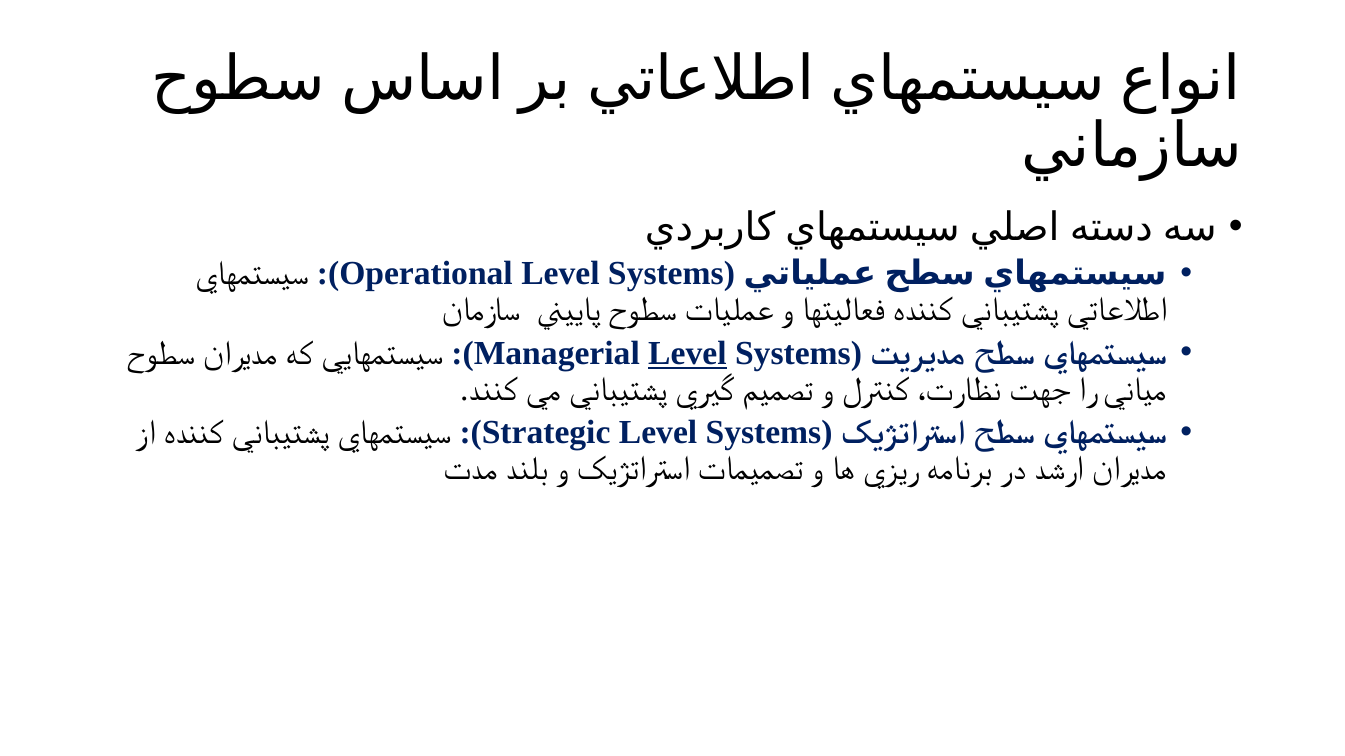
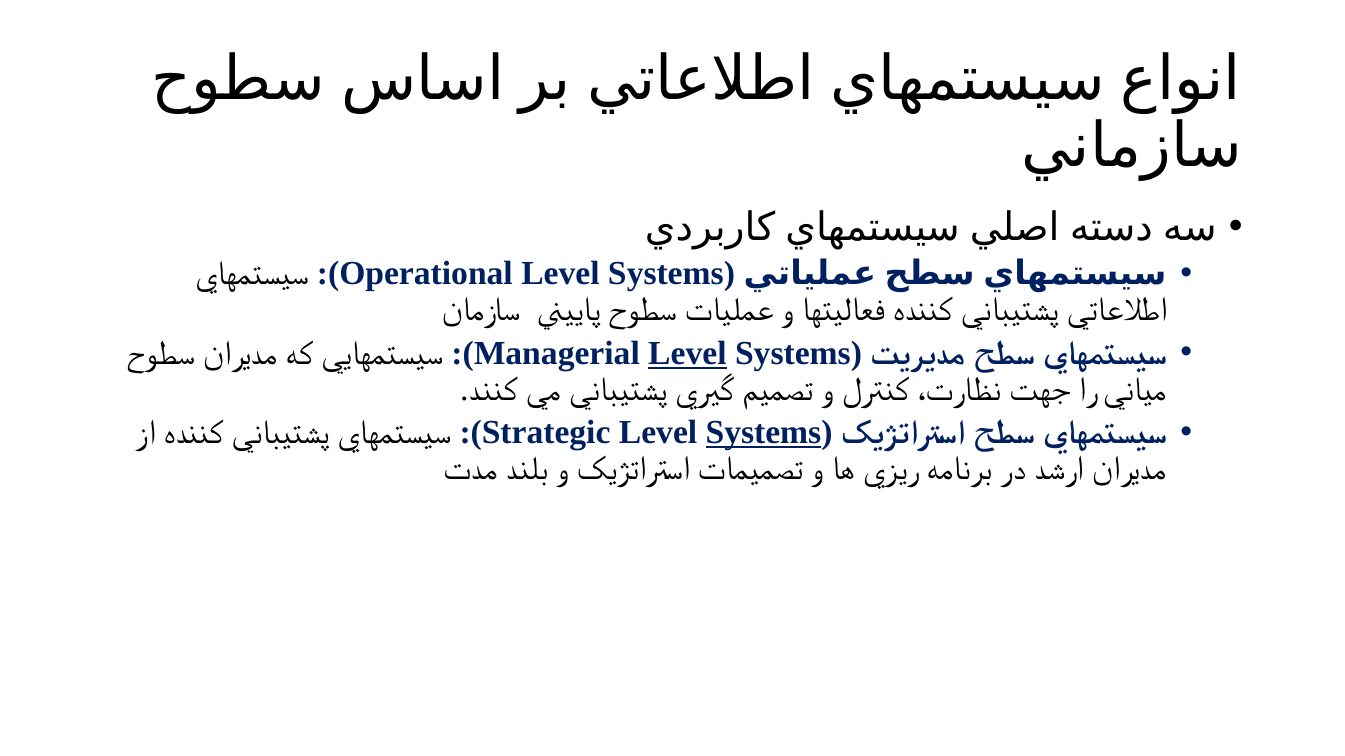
Systems underline: none -> present (763, 433)
